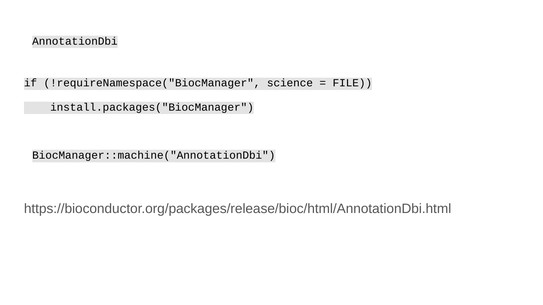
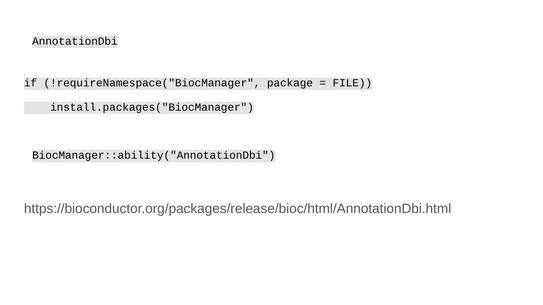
science: science -> package (290, 83)
BiocManager::machine("AnnotationDbi: BiocManager::machine("AnnotationDbi -> BiocManager::ability("AnnotationDbi (154, 156)
